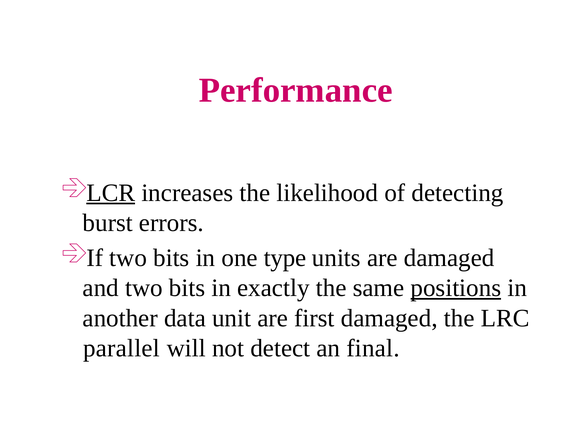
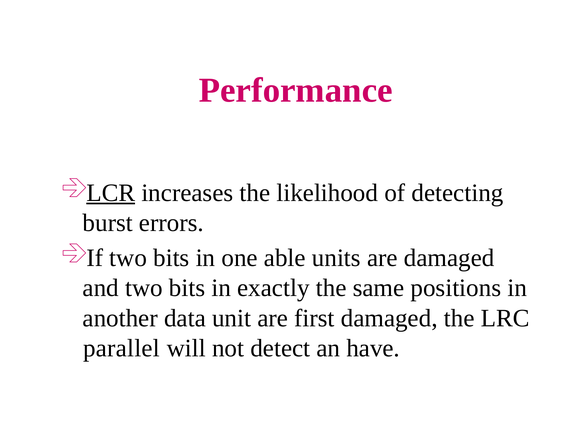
type: type -> able (285, 258)
positions underline: present -> none (456, 288)
final: final -> have (373, 349)
